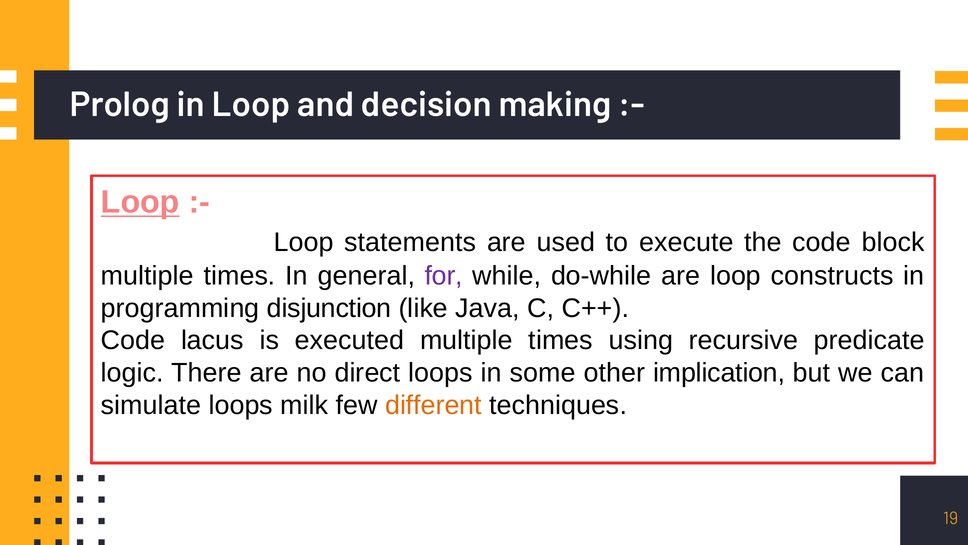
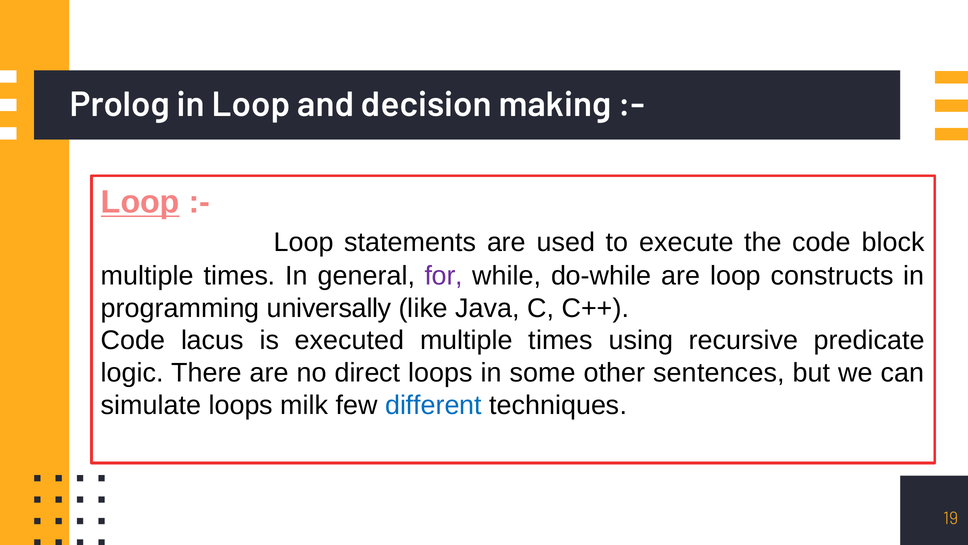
disjunction: disjunction -> universally (329, 308)
implication: implication -> sentences (719, 373)
different colour: orange -> blue (433, 405)
